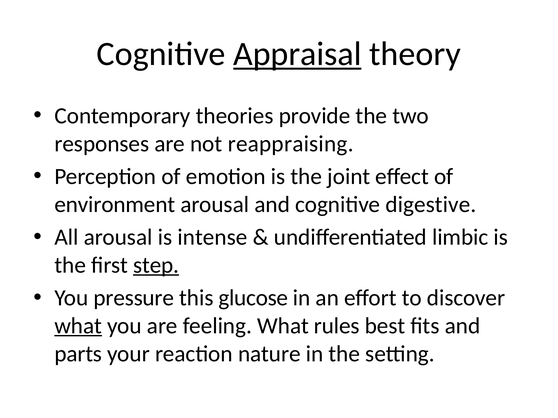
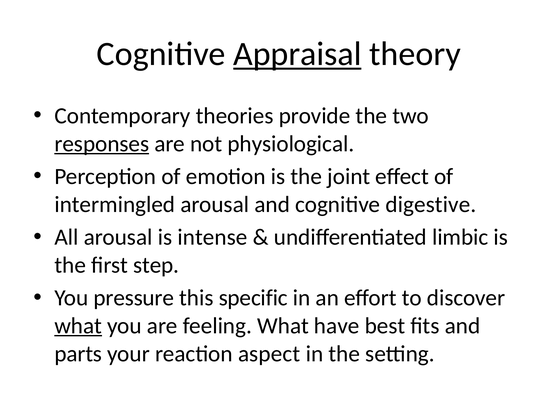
responses underline: none -> present (102, 144)
reappraising: reappraising -> physiological (291, 144)
environment: environment -> intermingled (115, 205)
step underline: present -> none (156, 265)
glucose: glucose -> specific (253, 298)
rules: rules -> have (337, 326)
nature: nature -> aspect (269, 354)
